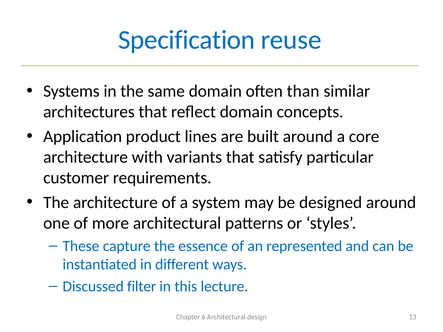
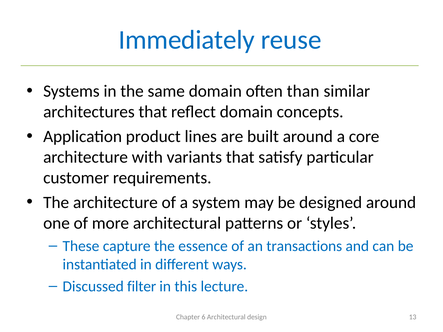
Specification: Specification -> Immediately (187, 40)
represented: represented -> transactions (304, 246)
